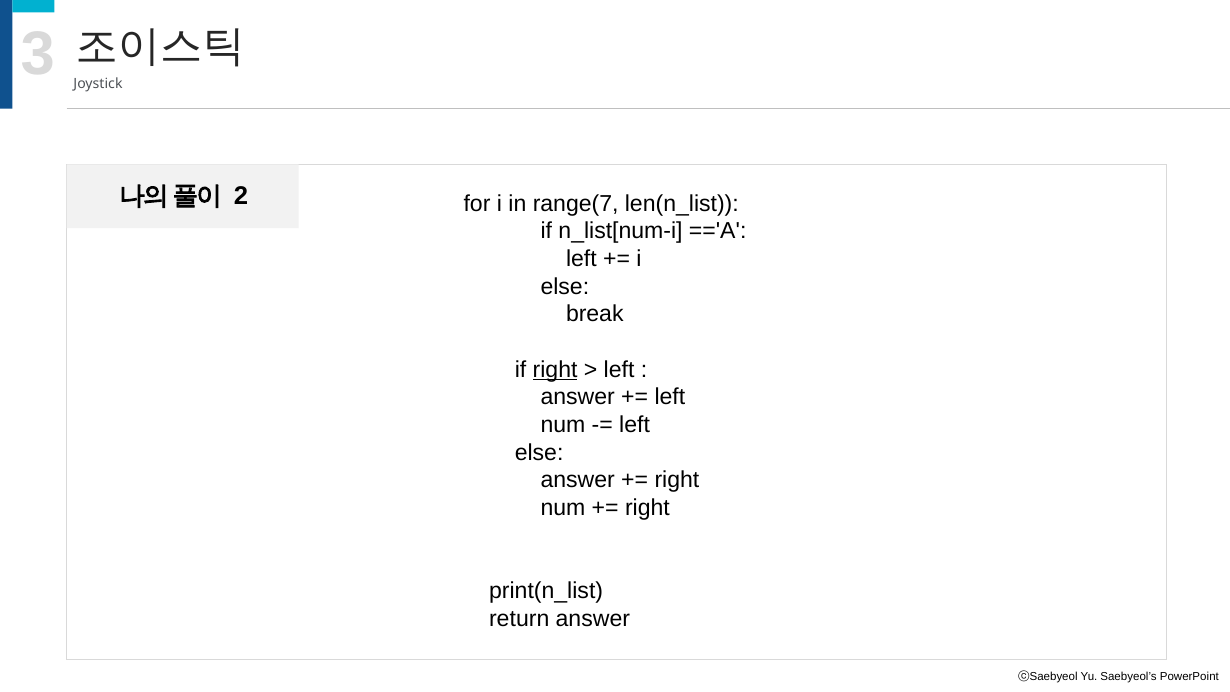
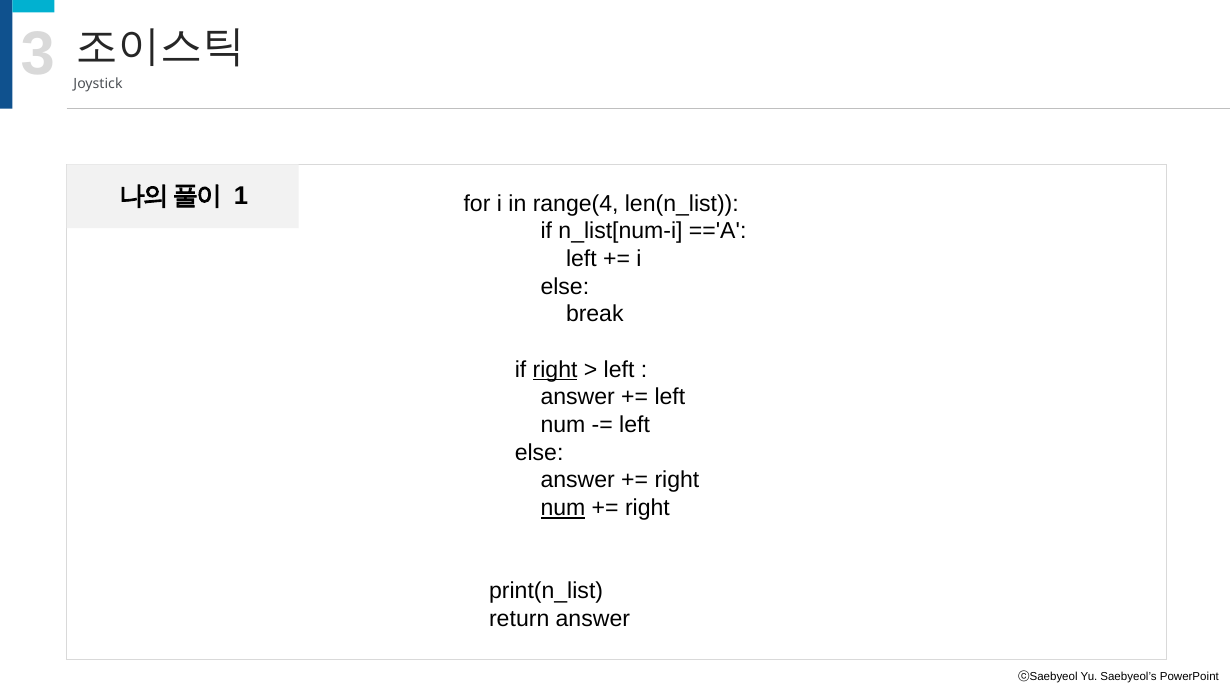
2: 2 -> 1 (241, 196)
range(7: range(7 -> range(4 (576, 204)
num underline: none -> present (563, 508)
